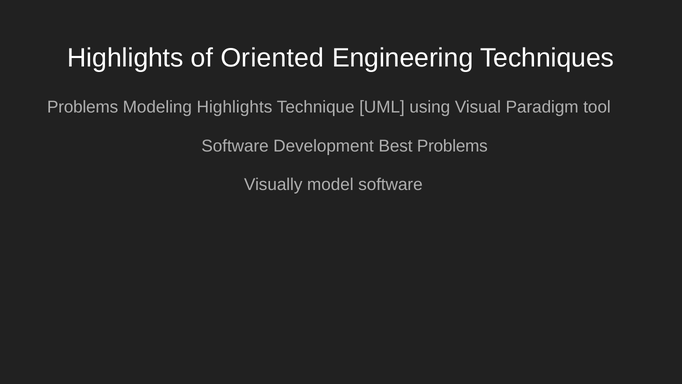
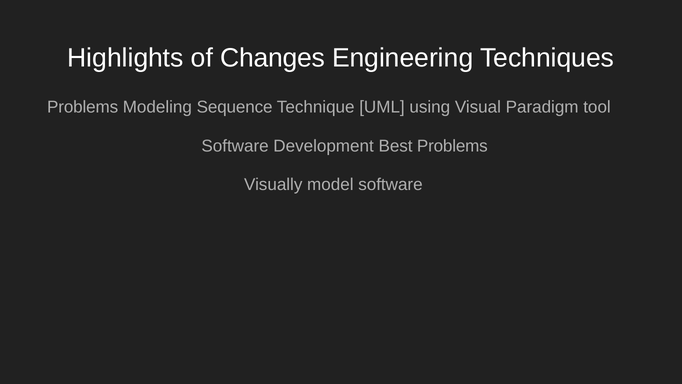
Oriented: Oriented -> Changes (273, 58)
Modeling Highlights: Highlights -> Sequence (235, 107)
